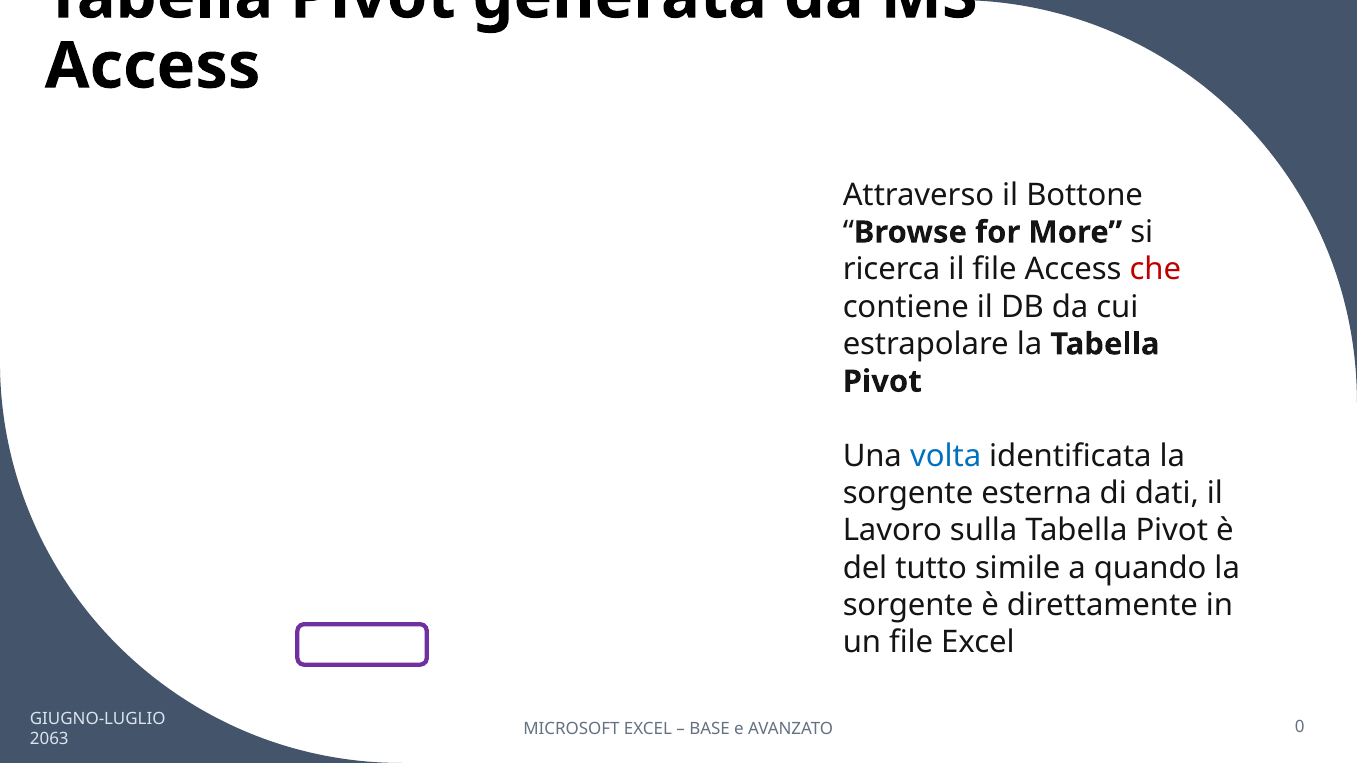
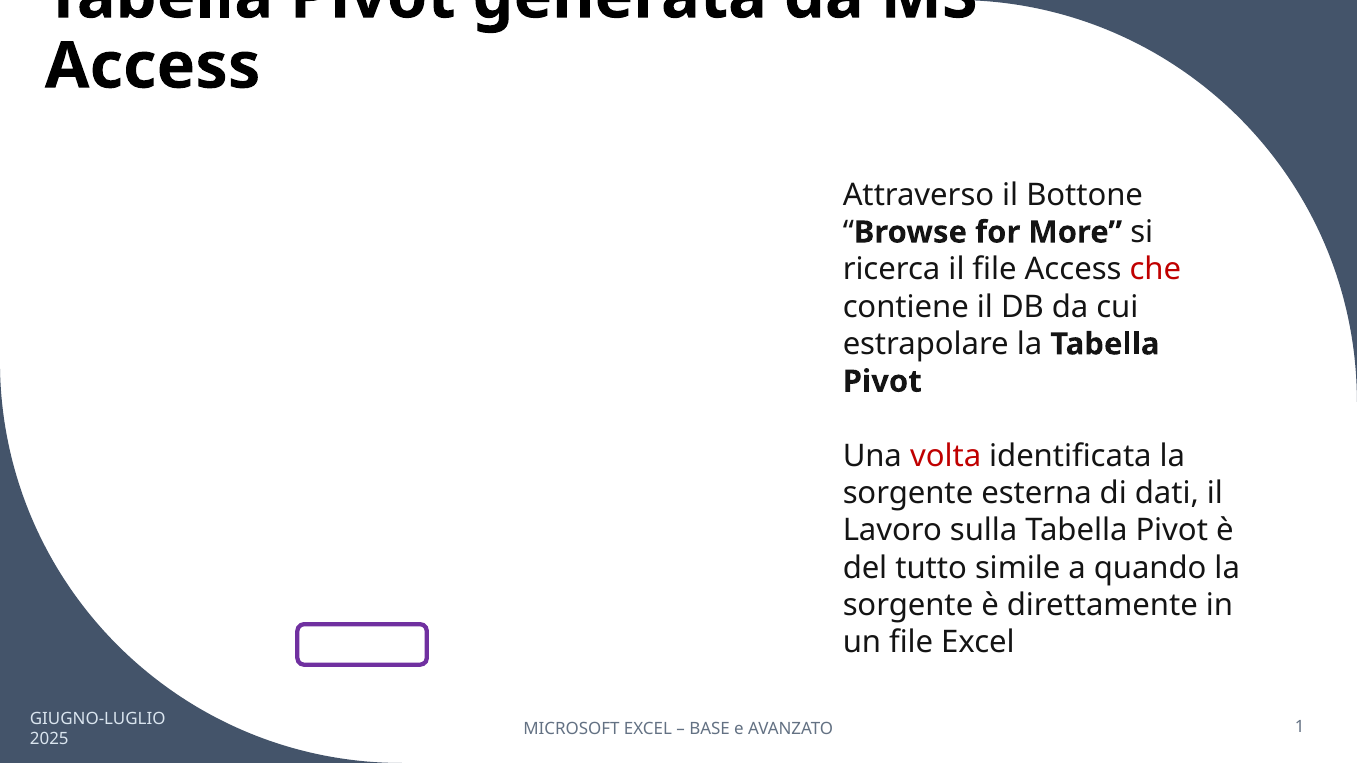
volta colour: blue -> red (946, 456)
0: 0 -> 1 (1300, 728)
2063: 2063 -> 2025 (49, 739)
